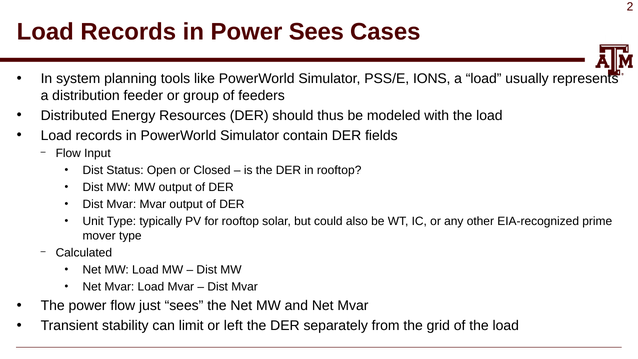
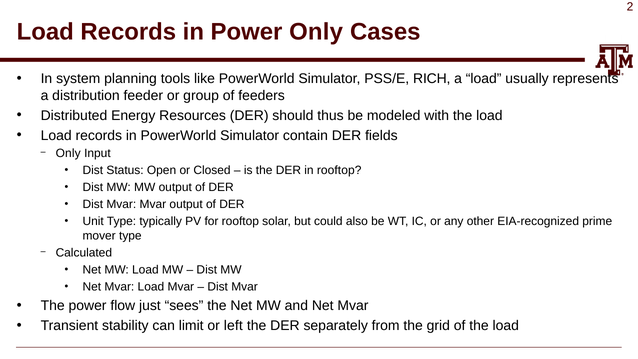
Power Sees: Sees -> Only (316, 32)
IONS: IONS -> RICH (432, 79)
Flow: Flow -> Only (68, 153)
